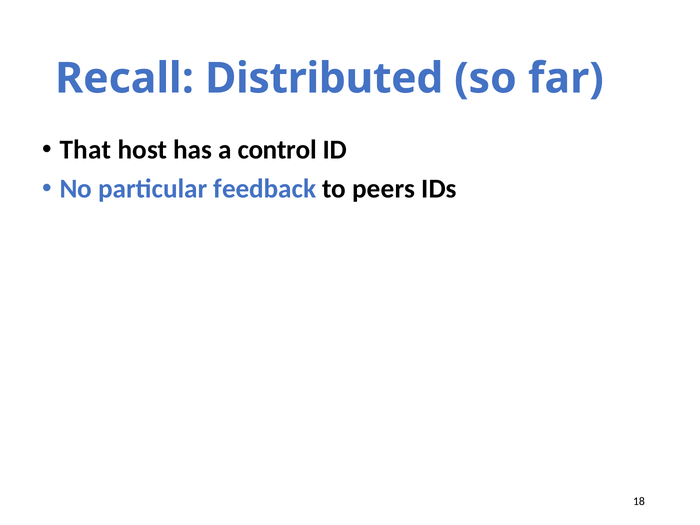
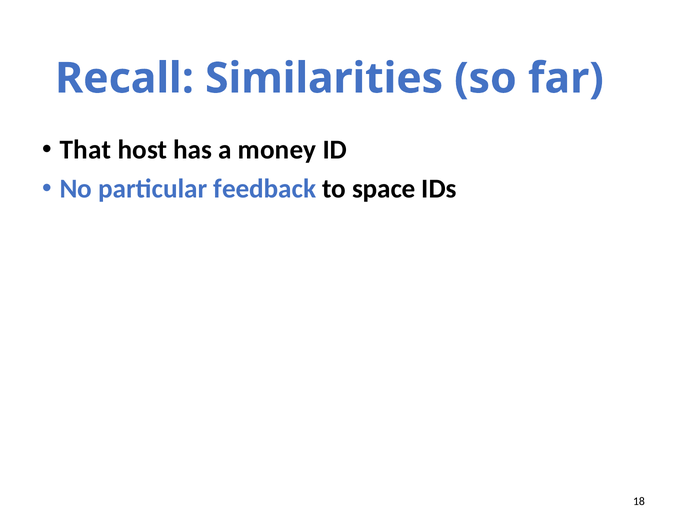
Distributed: Distributed -> Similarities (324, 78)
control: control -> money (277, 150)
peers: peers -> space (384, 189)
